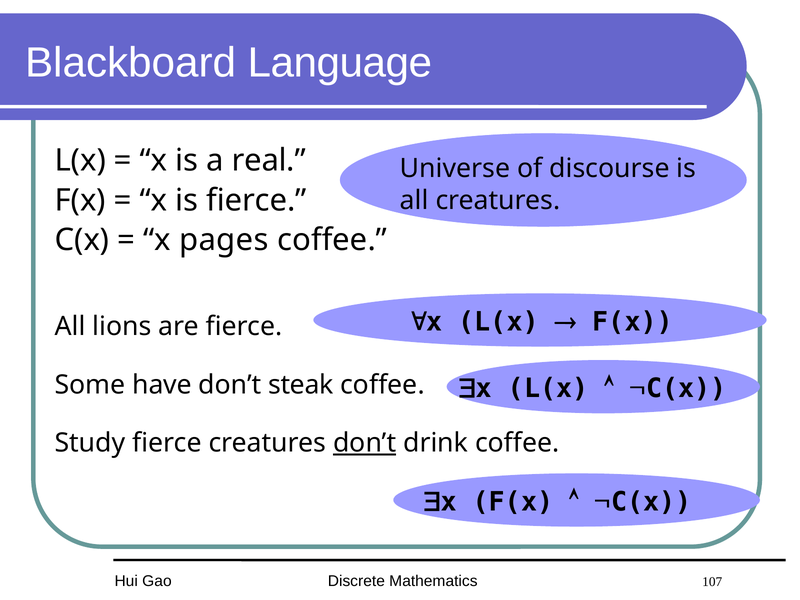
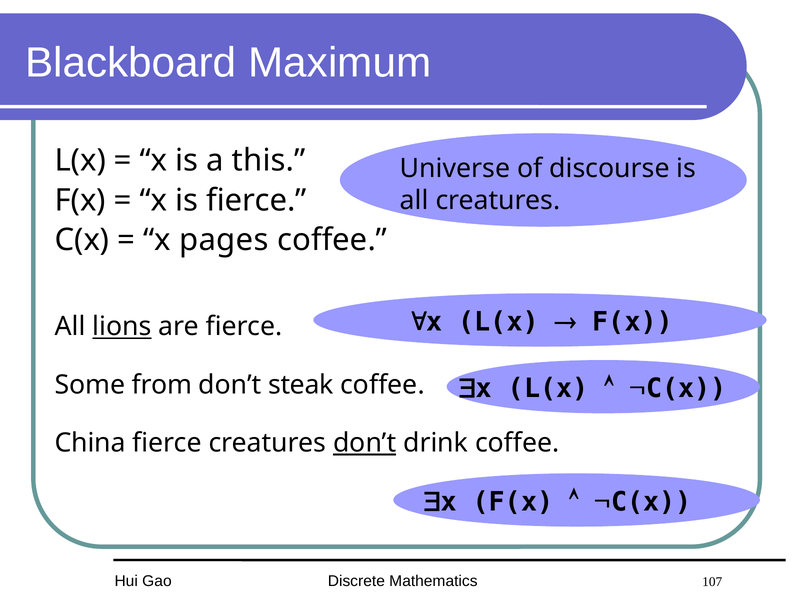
Language: Language -> Maximum (340, 63)
real: real -> this (269, 161)
lions underline: none -> present (122, 327)
have: have -> from (162, 385)
Study: Study -> China (90, 443)
